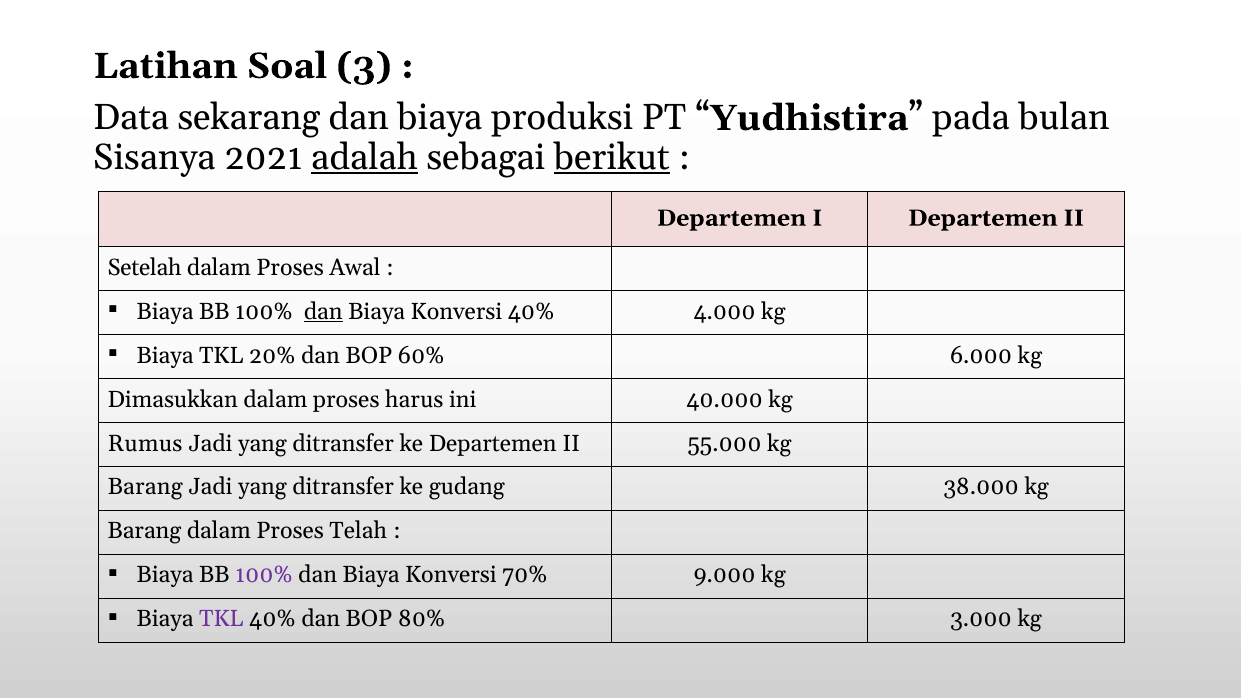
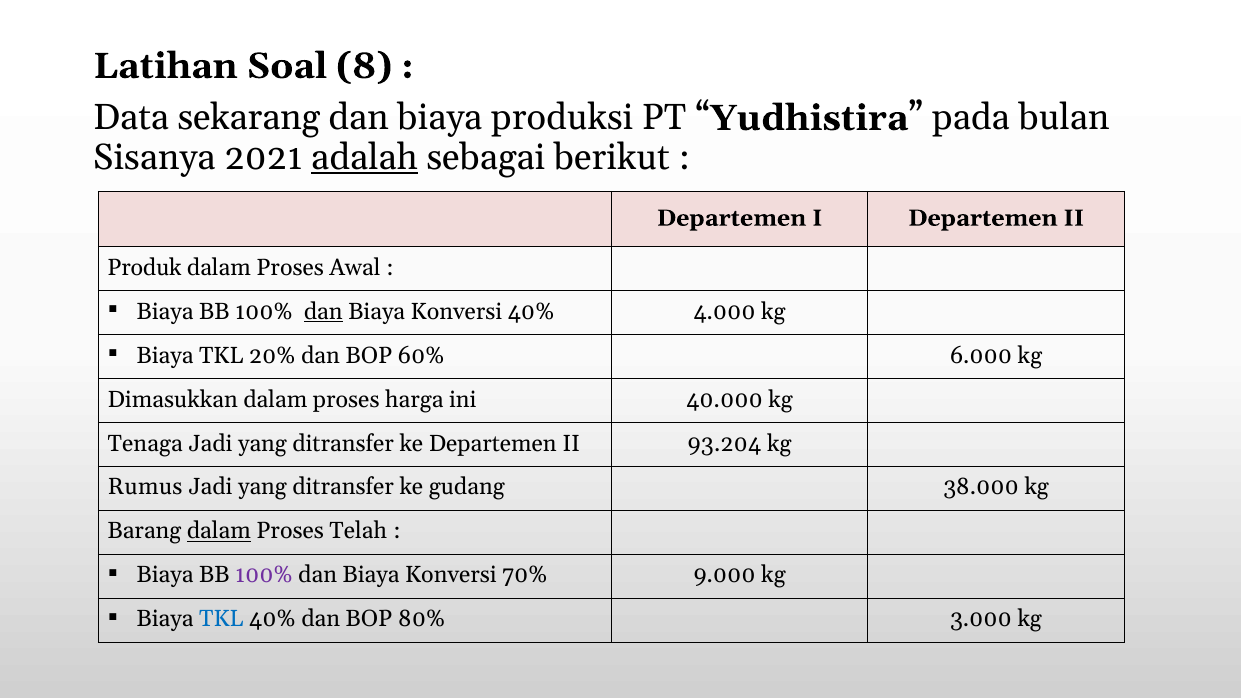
3: 3 -> 8 (364, 66)
berikut underline: present -> none (612, 157)
Setelah: Setelah -> Produk (145, 267)
harus: harus -> harga (414, 399)
Rumus: Rumus -> Tenaga (145, 443)
55.000: 55.000 -> 93.204 (724, 443)
Barang: Barang -> Rumus (145, 487)
dalam underline: none -> present (219, 531)
TKL colour: purple -> blue (221, 619)
